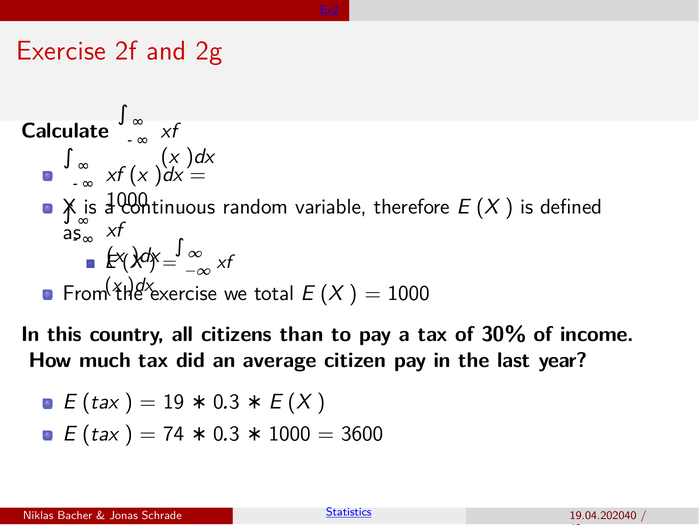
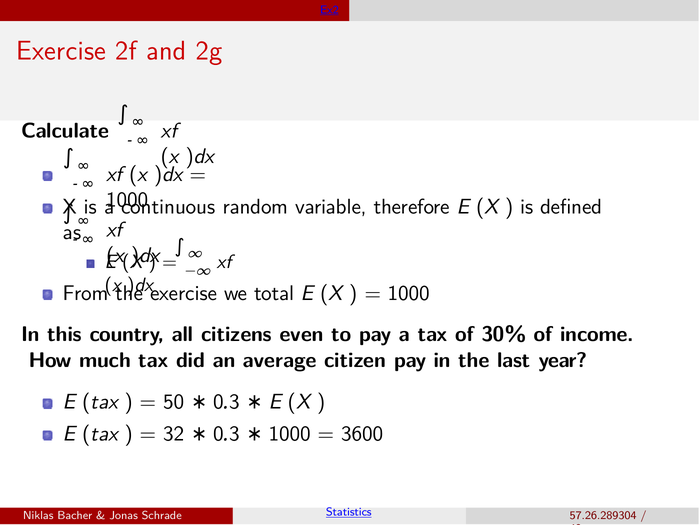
than: than -> even (302, 334)
19: 19 -> 50 (174, 402)
74: 74 -> 32 (174, 433)
19.04.202040: 19.04.202040 -> 57.26.289304 (603, 515)
